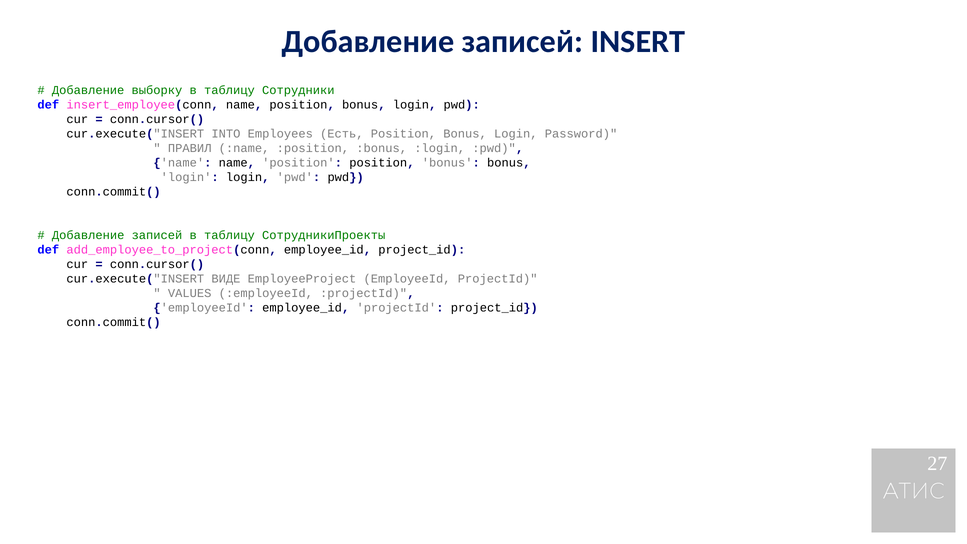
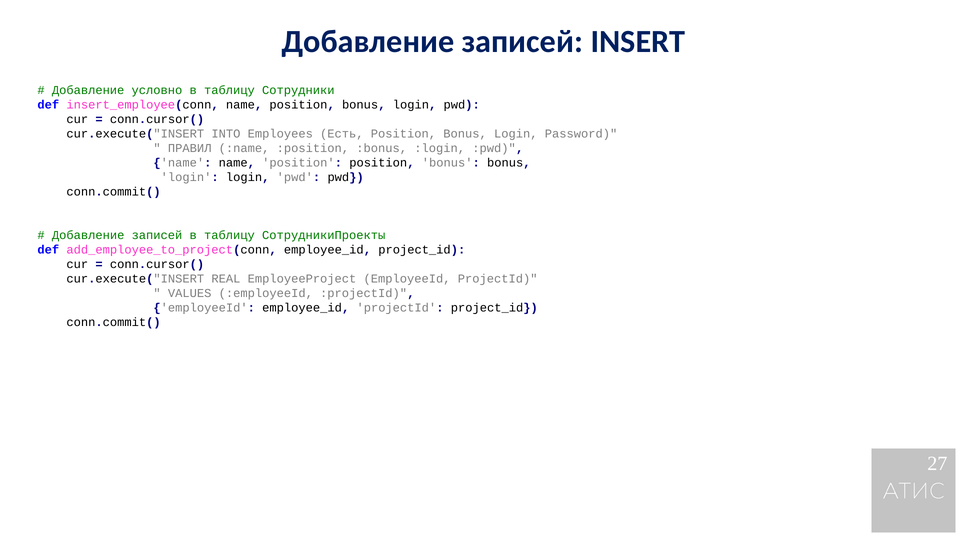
выборку: выборку -> условно (157, 90)
ВИДЕ: ВИДЕ -> REAL (226, 279)
